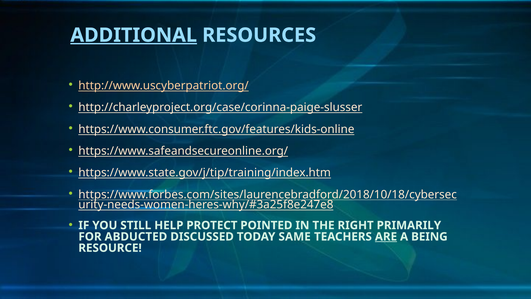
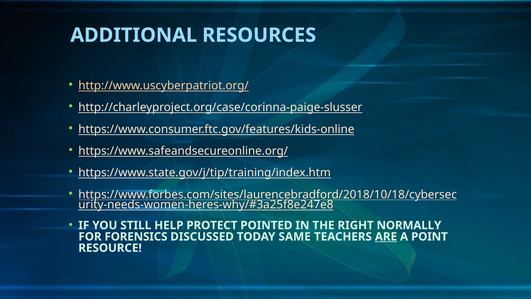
ADDITIONAL underline: present -> none (134, 35)
PRIMARILY: PRIMARILY -> NORMALLY (409, 225)
ABDUCTED: ABDUCTED -> FORENSICS (136, 236)
BEING: BEING -> POINT (429, 236)
